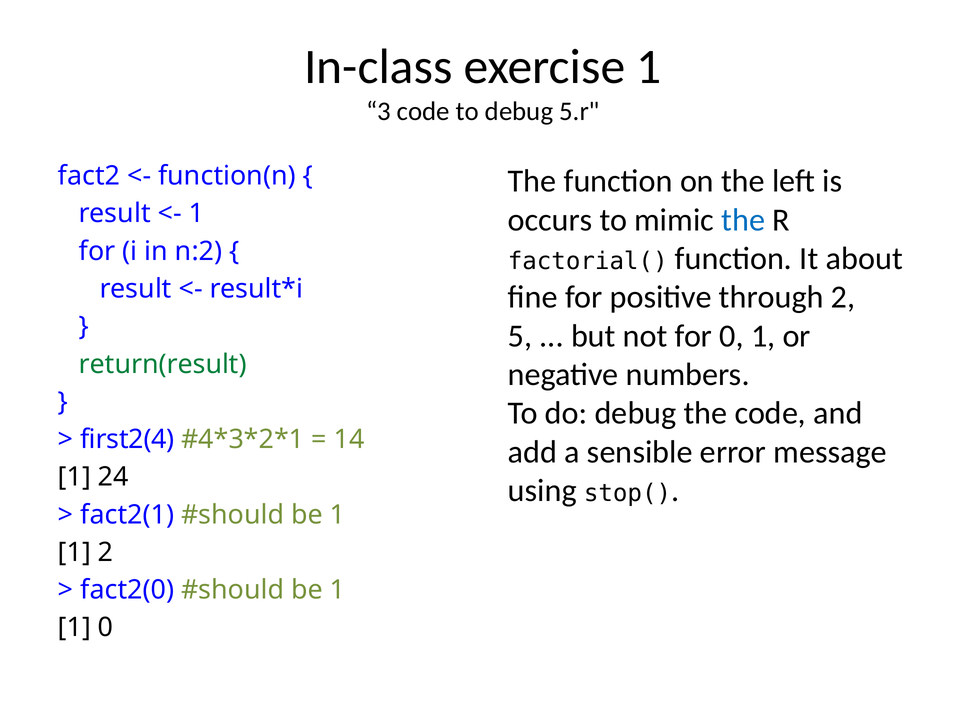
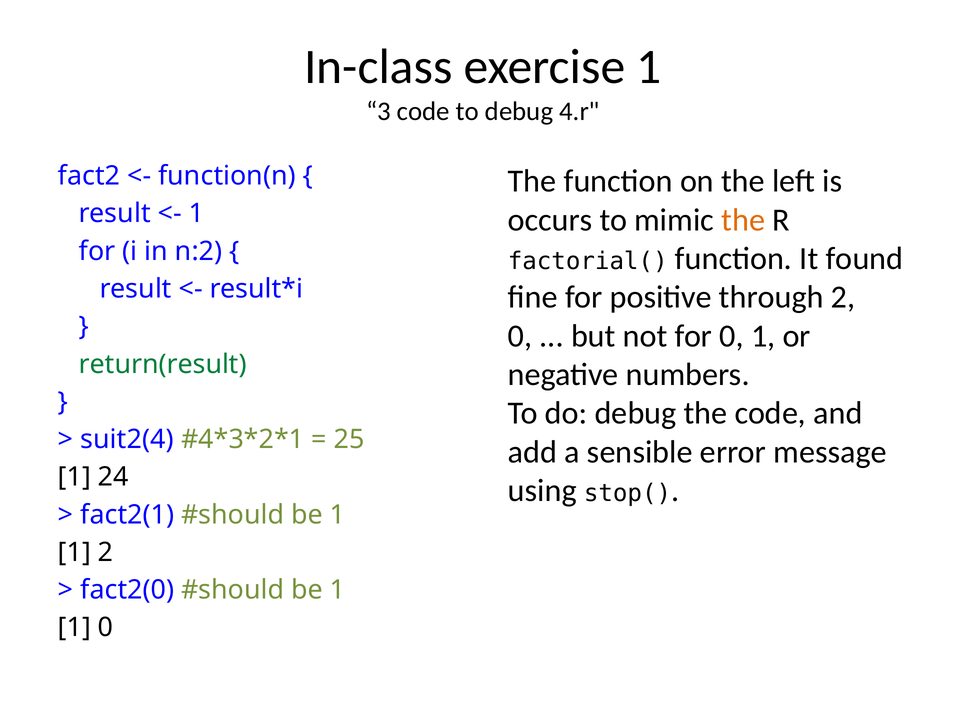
5.r: 5.r -> 4.r (579, 111)
the colour: blue -> orange (743, 220)
about: about -> found (864, 258)
5: 5 -> 0 (520, 336)
first2(4: first2(4 -> suit2(4 (127, 439)
14: 14 -> 25 (349, 439)
